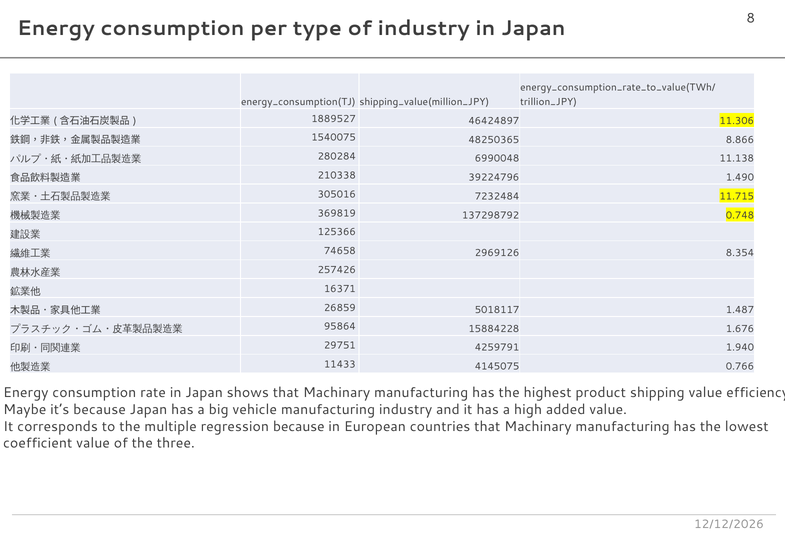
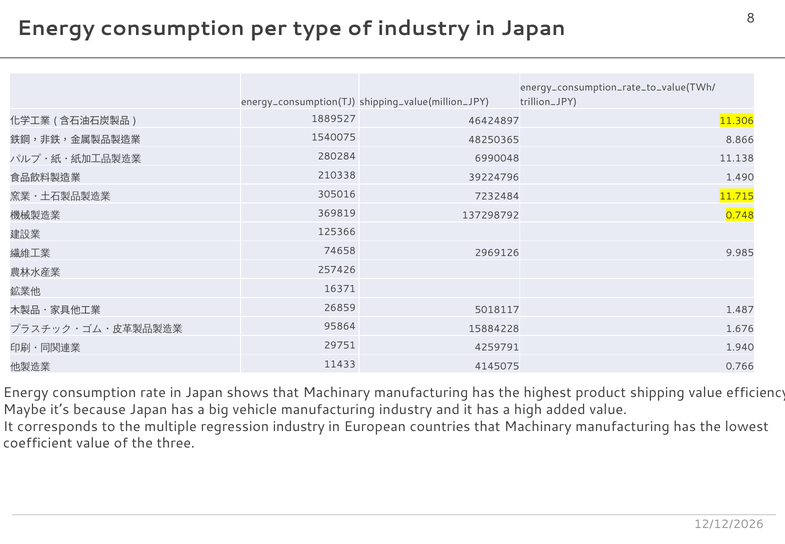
8.354: 8.354 -> 9.985 (740, 253)
regression because: because -> industry (299, 426)
